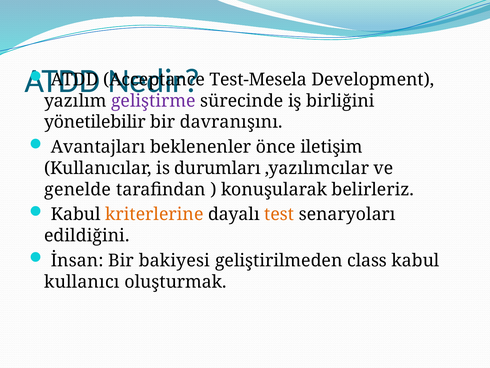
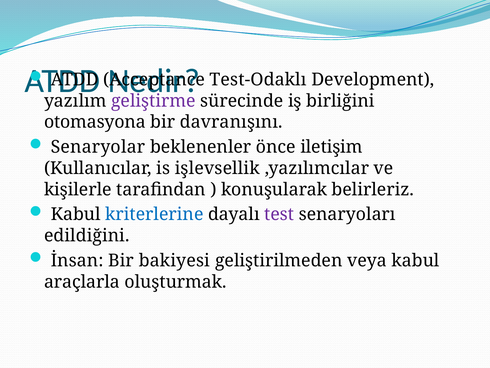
Test-Mesela: Test-Mesela -> Test-Odaklı (258, 79)
yönetilebilir: yönetilebilir -> otomasyona (95, 122)
Avantajları: Avantajları -> Senaryolar (98, 147)
durumları: durumları -> işlevsellik (217, 168)
genelde: genelde -> kişilerle (78, 189)
kriterlerine colour: orange -> blue (154, 214)
test colour: orange -> purple (279, 214)
class: class -> veya (367, 260)
kullanıcı: kullanıcı -> araçlarla (82, 282)
